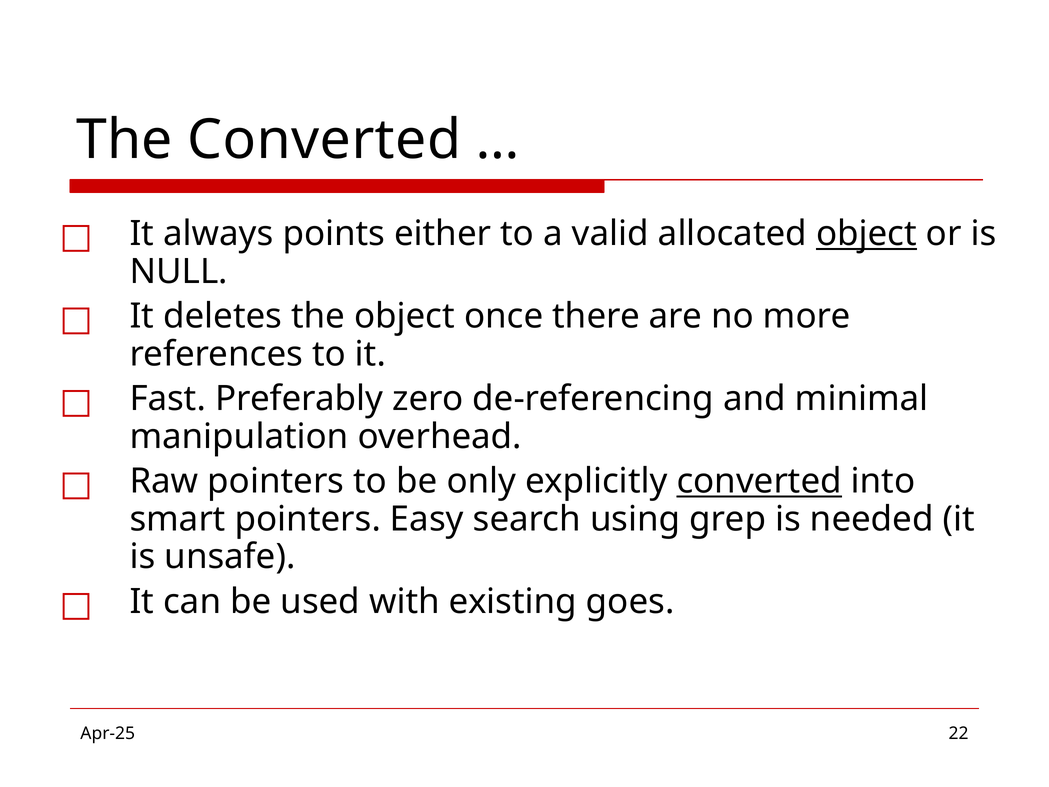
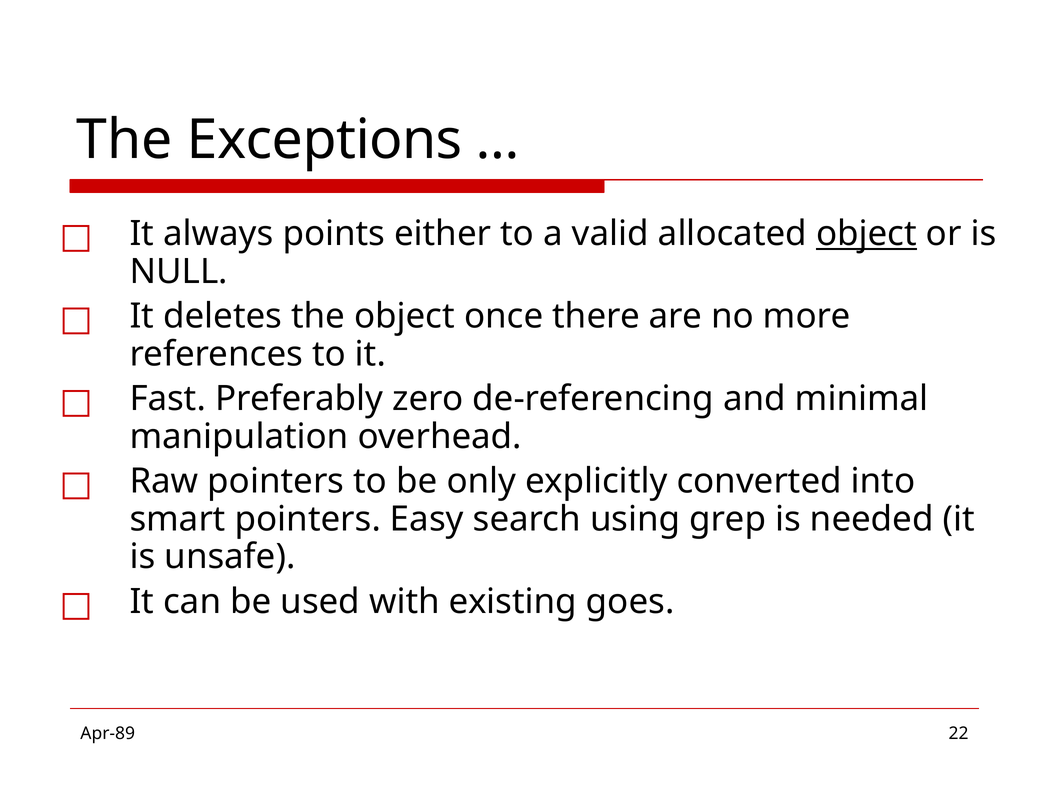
The Converted: Converted -> Exceptions (325, 140)
converted underline: present -> none (759, 481)
Apr-25: Apr-25 -> Apr-89 (108, 733)
